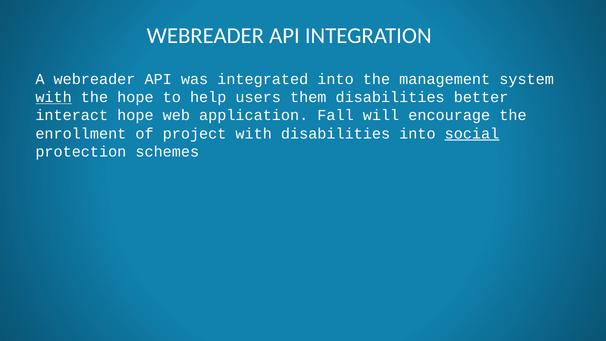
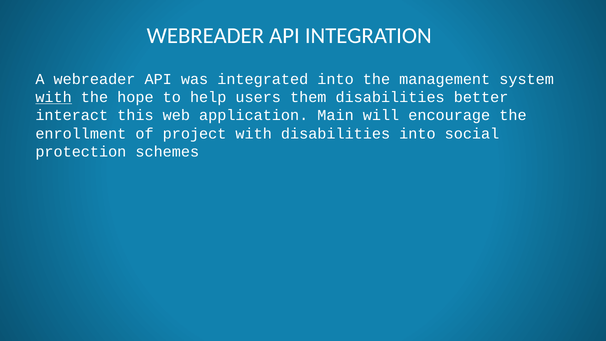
interact hope: hope -> this (135, 115)
Fall: Fall -> Main (336, 115)
social underline: present -> none (472, 134)
